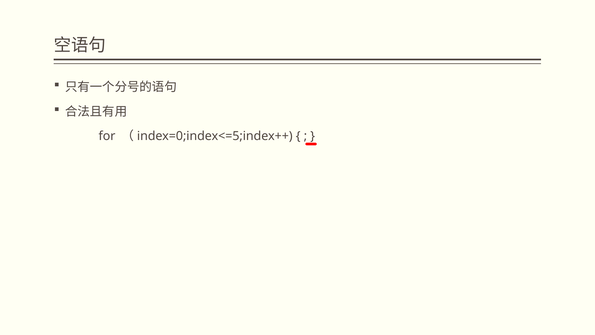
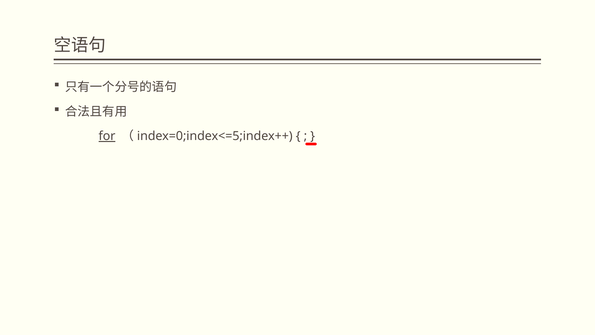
for underline: none -> present (107, 136)
